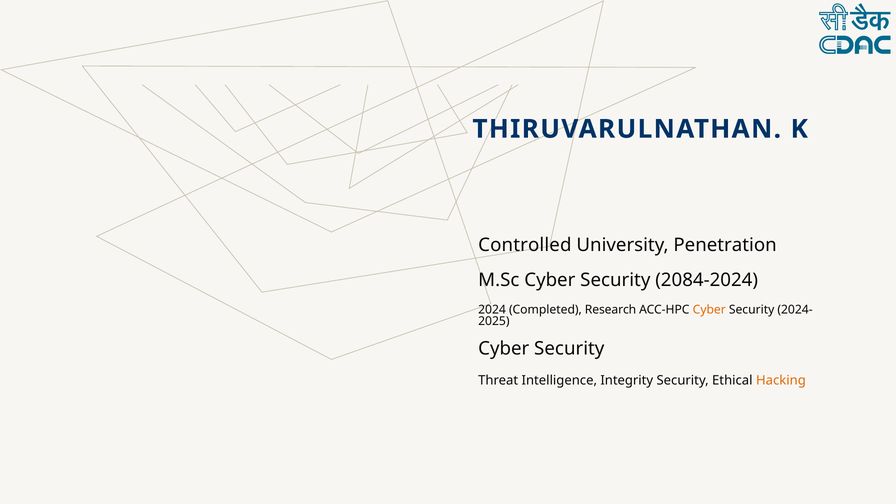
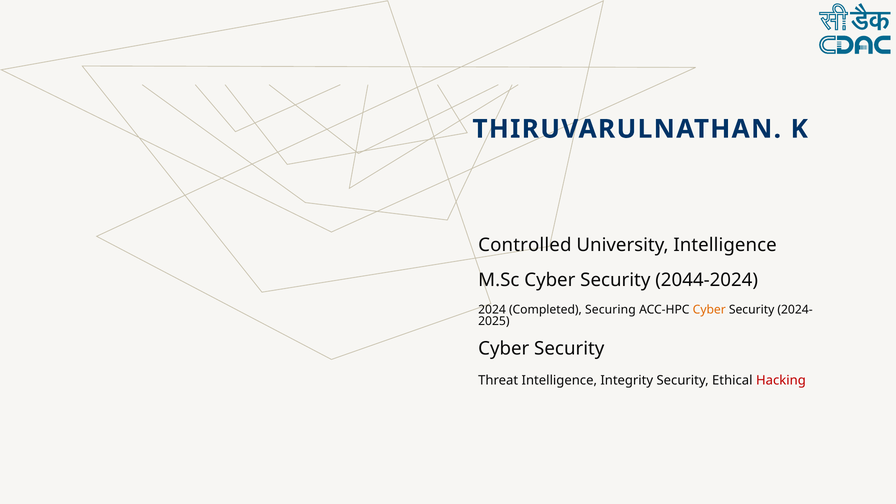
University Penetration: Penetration -> Intelligence (725, 245)
2084-2024: 2084-2024 -> 2044-2024 (707, 280)
Research: Research -> Securing (610, 310)
Hacking colour: orange -> red (781, 380)
